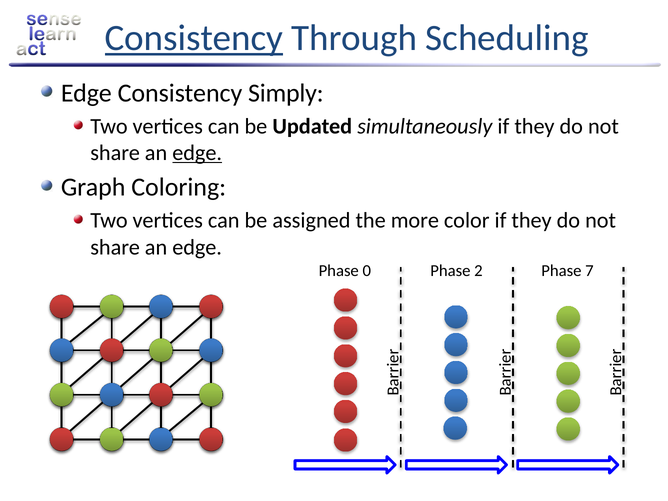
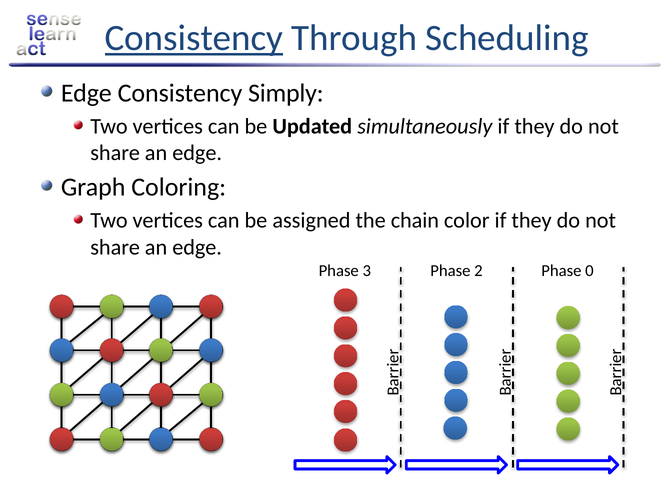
edge underline: present -> none (197, 153)
more: more -> chain (415, 221)
0: 0 -> 3 (367, 271)
7: 7 -> 0 (589, 271)
